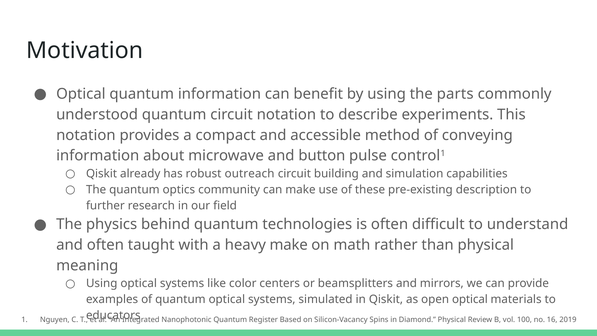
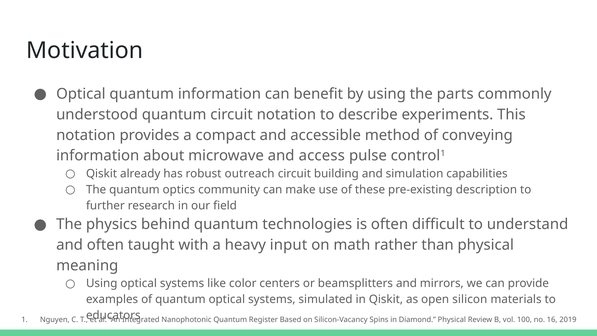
button: button -> access (322, 156)
heavy make: make -> input (289, 245)
open optical: optical -> silicon (470, 299)
